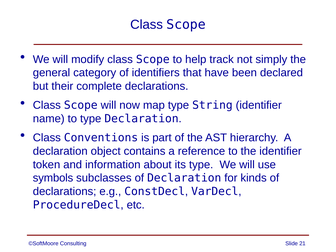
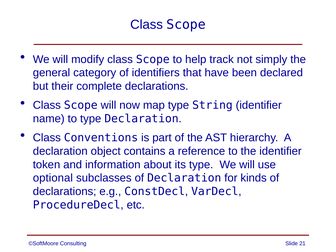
symbols: symbols -> optional (53, 178)
